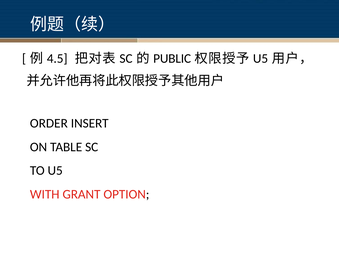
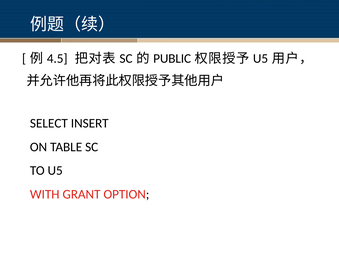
ORDER: ORDER -> SELECT (49, 123)
